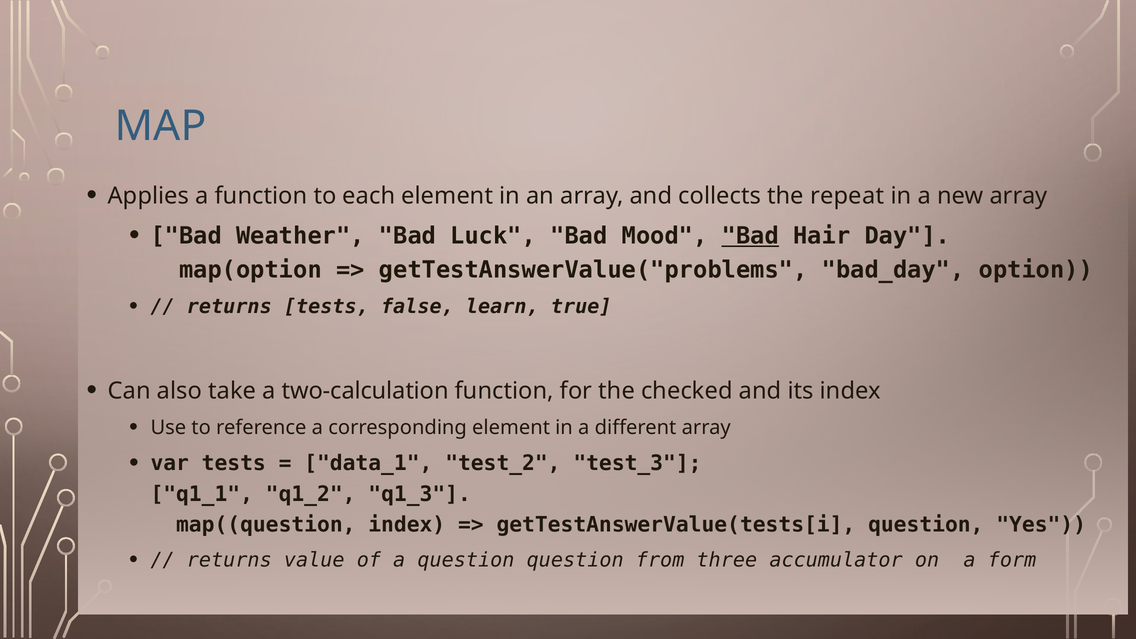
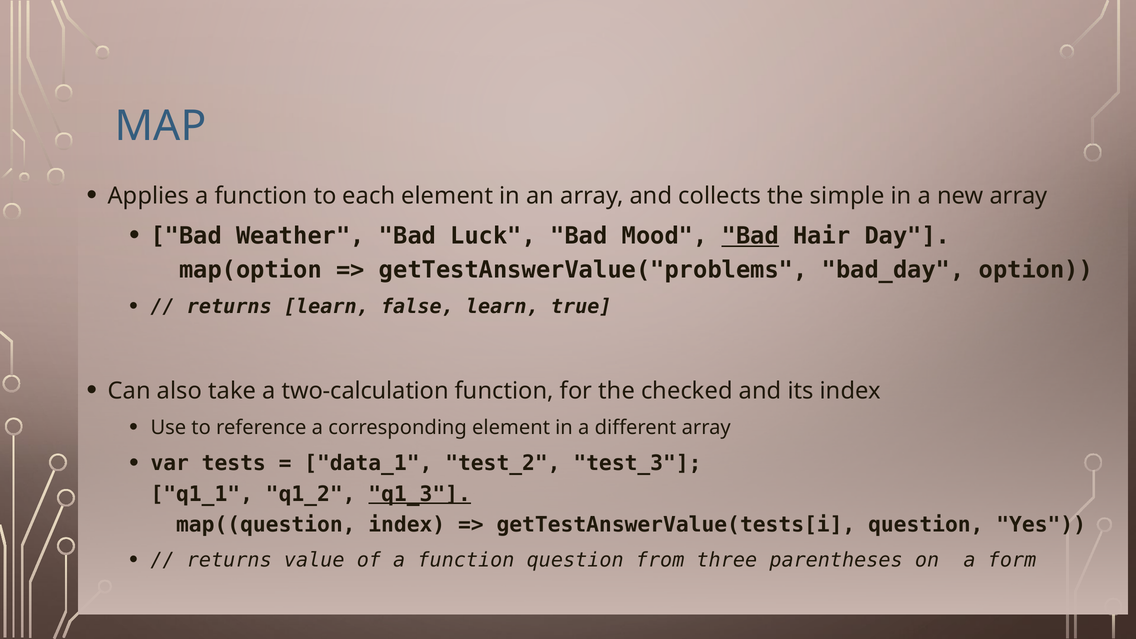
repeat: repeat -> simple (847, 196)
returns tests: tests -> learn (326, 307)
q1_3 underline: none -> present (420, 494)
of a question: question -> function (466, 560)
accumulator: accumulator -> parentheses (836, 560)
